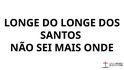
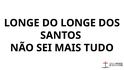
ONDE: ONDE -> TUDO (99, 48)
